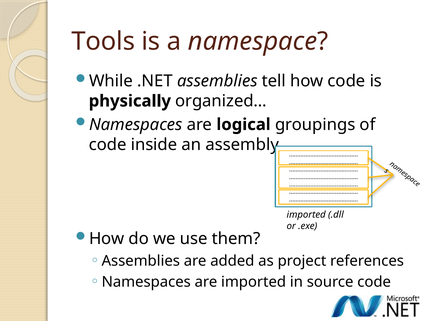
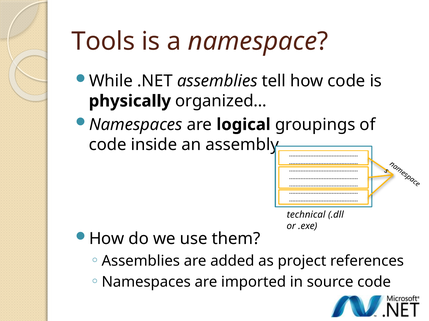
imported: imported -> technical (306, 215)
